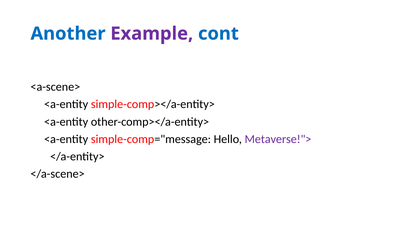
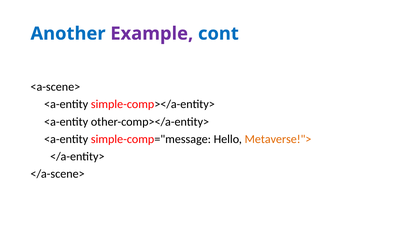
Metaverse!"> colour: purple -> orange (278, 139)
